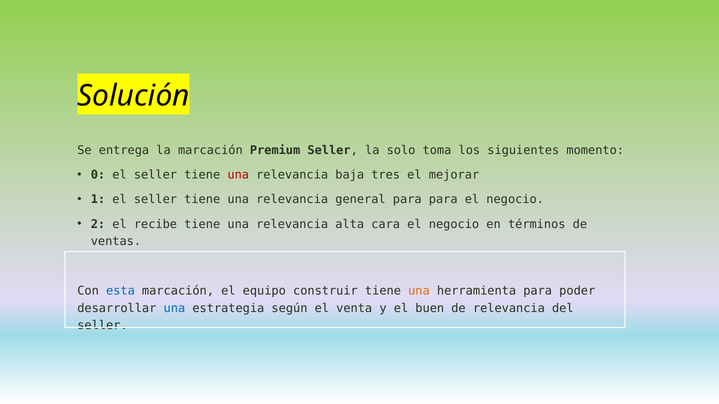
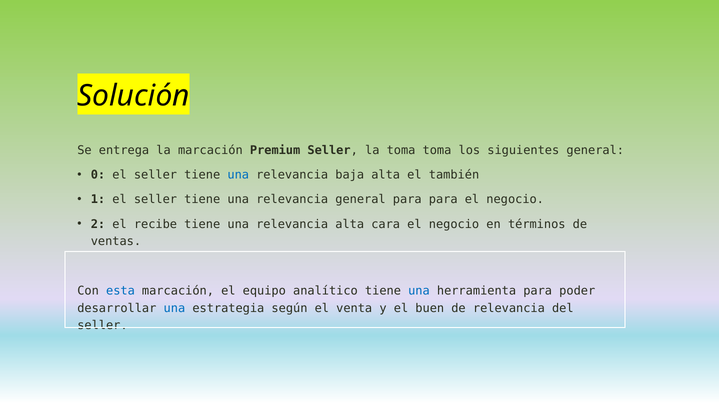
la solo: solo -> toma (401, 150)
siguientes momento: momento -> general (595, 150)
una colour: red -> blue (238, 175)
baja tres: tres -> alta (386, 175)
mejorar: mejorar -> también (454, 175)
construir: construir -> analítico (325, 291)
una colour: orange -> blue (419, 291)
